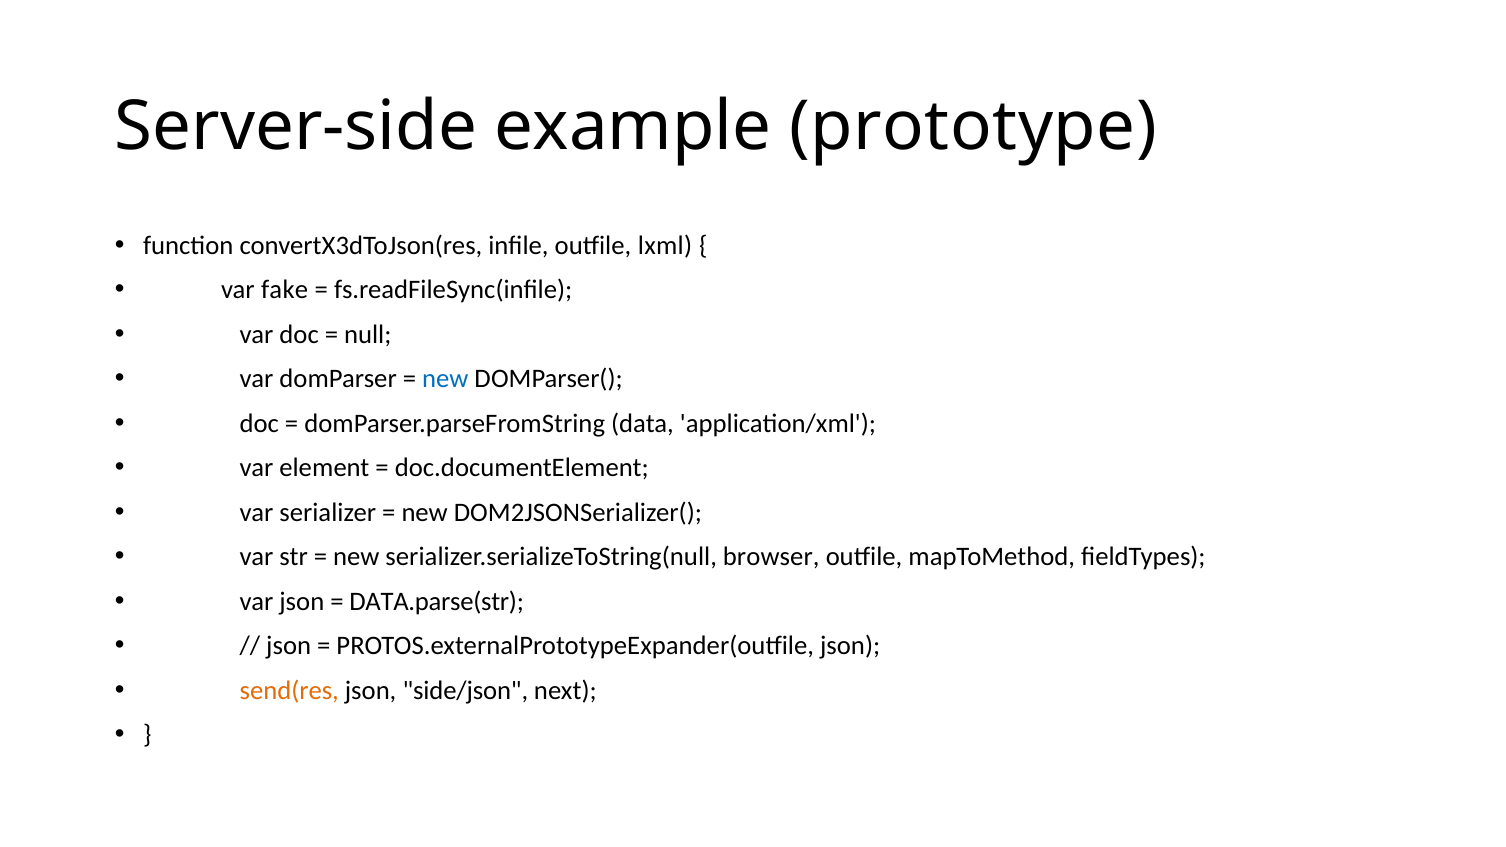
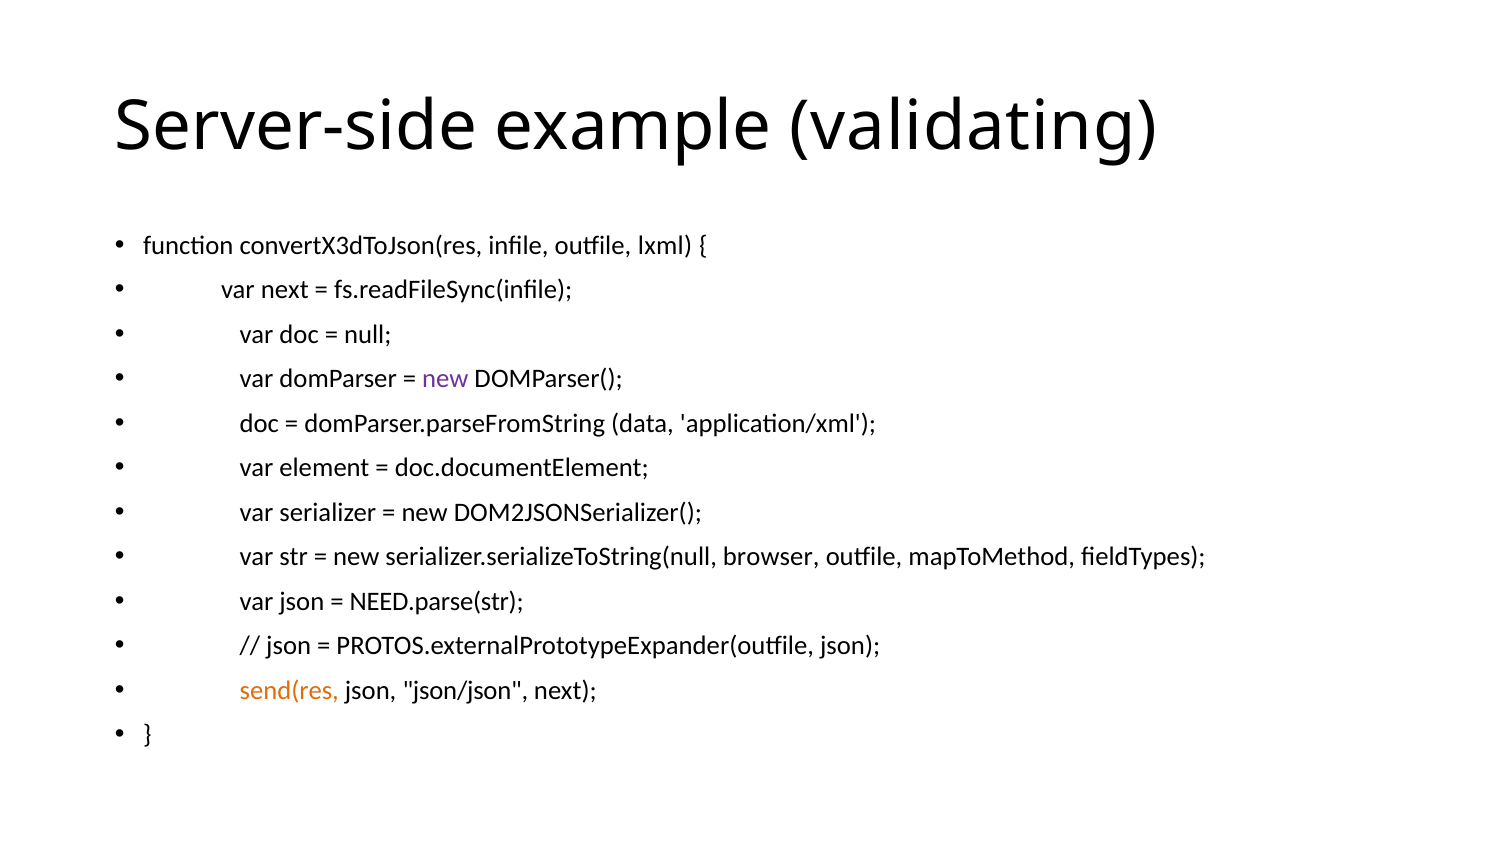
prototype: prototype -> validating (973, 127)
var fake: fake -> next (285, 290)
new colour: blue -> purple (445, 379)
DATA.parse(str: DATA.parse(str -> NEED.parse(str (437, 601)
side/json: side/json -> json/json (465, 690)
